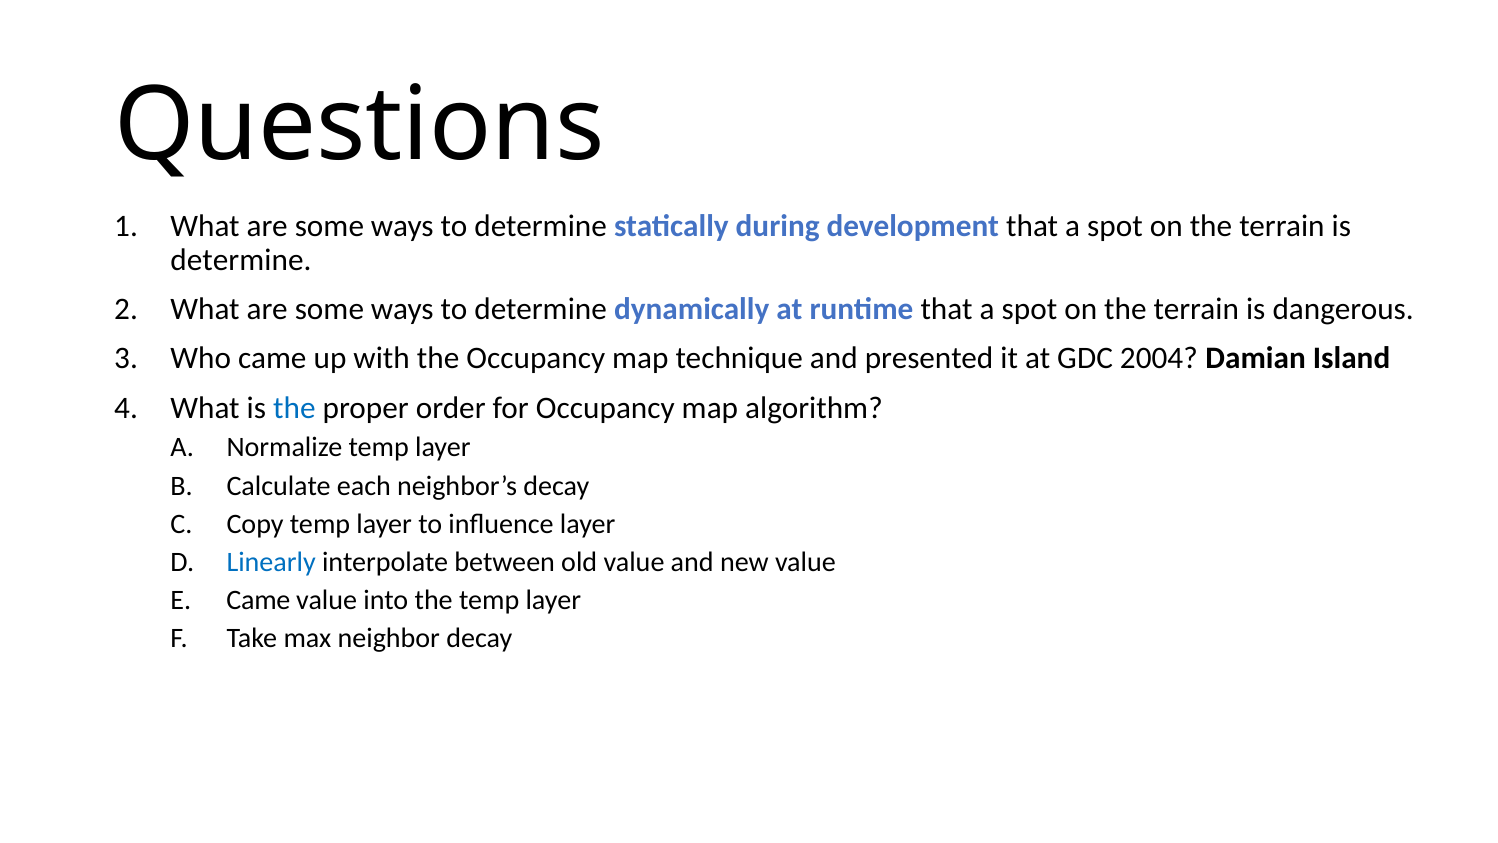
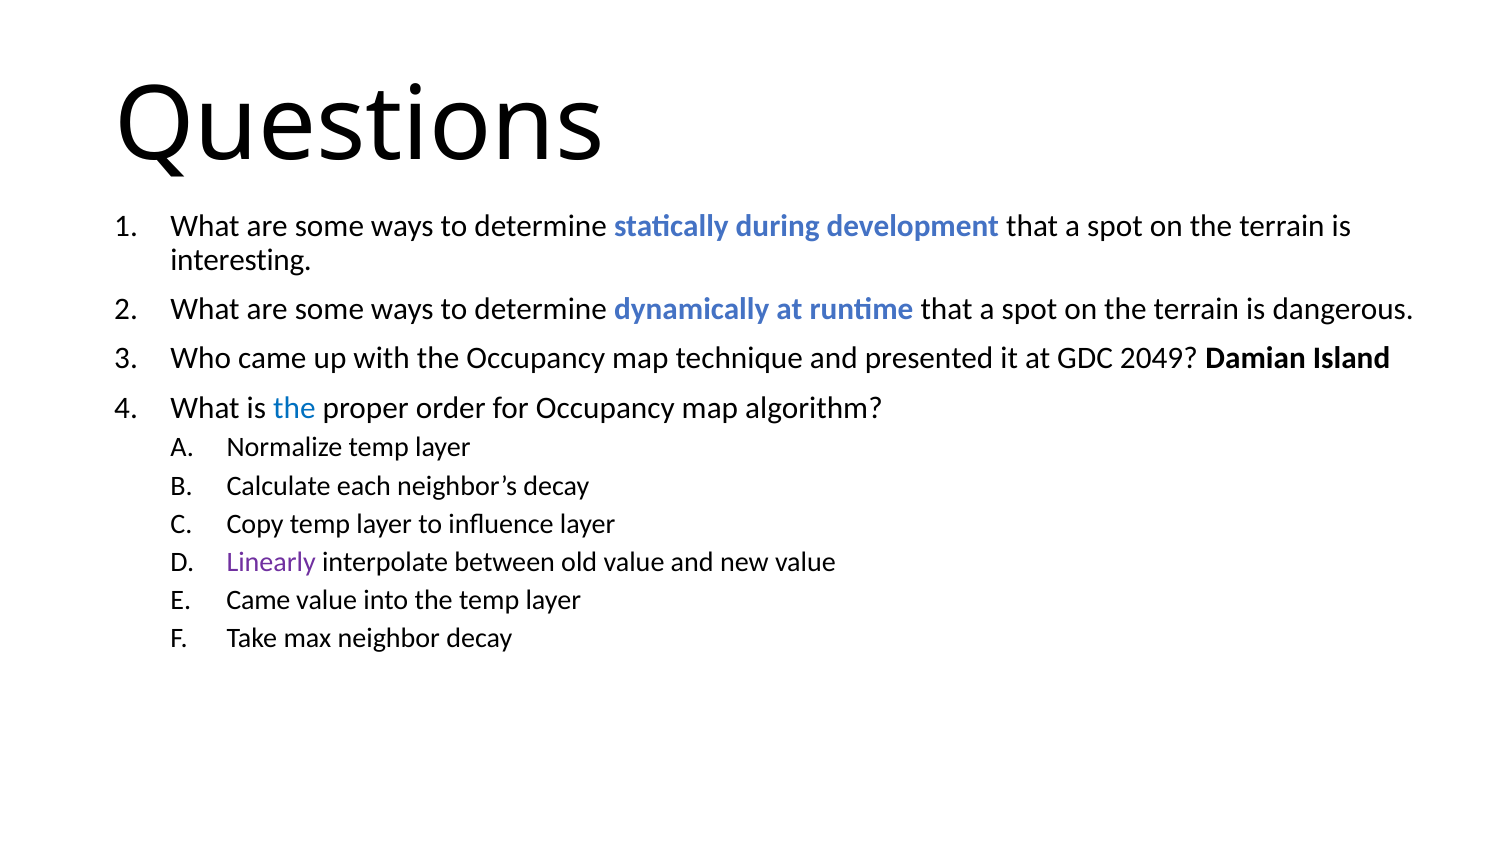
determine: determine -> interesting (241, 260)
2004: 2004 -> 2049 (1159, 358)
Linearly colour: blue -> purple (271, 562)
